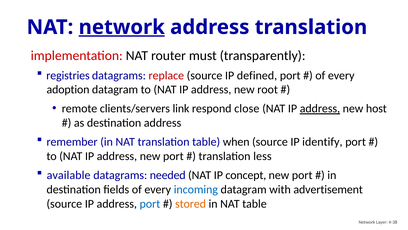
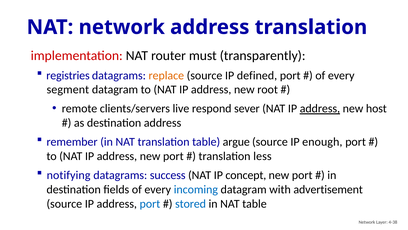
network underline: present -> none (122, 27)
replace colour: red -> orange (166, 75)
adoption: adoption -> segment (68, 90)
link: link -> live (181, 108)
close: close -> sever (247, 108)
when: when -> argue (236, 142)
identify: identify -> enough (322, 142)
available: available -> notifying (69, 175)
needed: needed -> success (168, 175)
stored colour: orange -> blue (191, 203)
